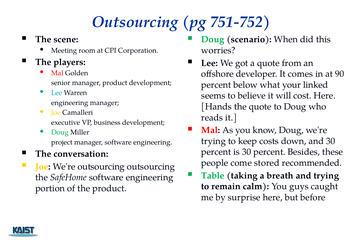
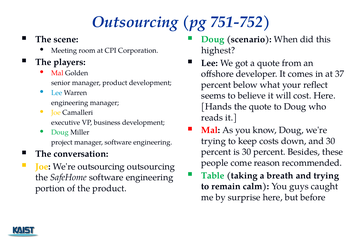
worries: worries -> highest (218, 50)
90: 90 -> 37 (340, 74)
linked: linked -> reflect (316, 85)
stored: stored -> reason (267, 162)
